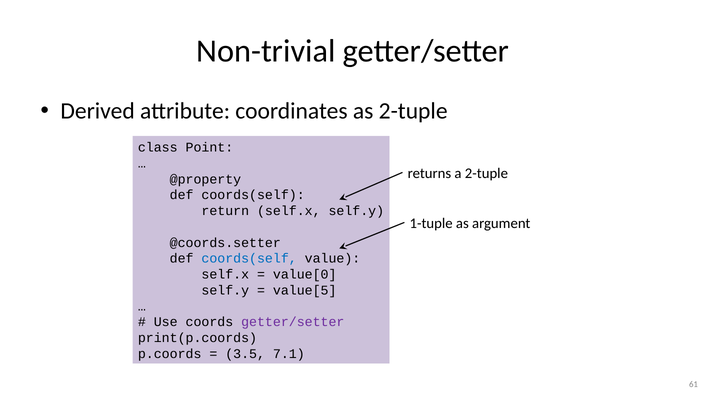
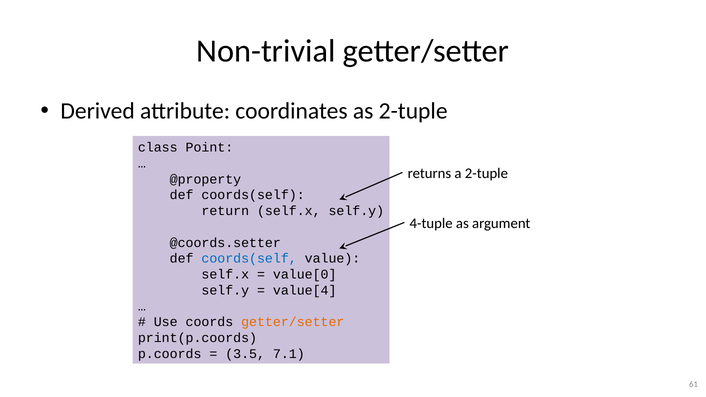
1-tuple: 1-tuple -> 4-tuple (431, 224)
value[5: value[5 -> value[4 (305, 290)
getter/setter colour: purple -> orange (293, 322)
